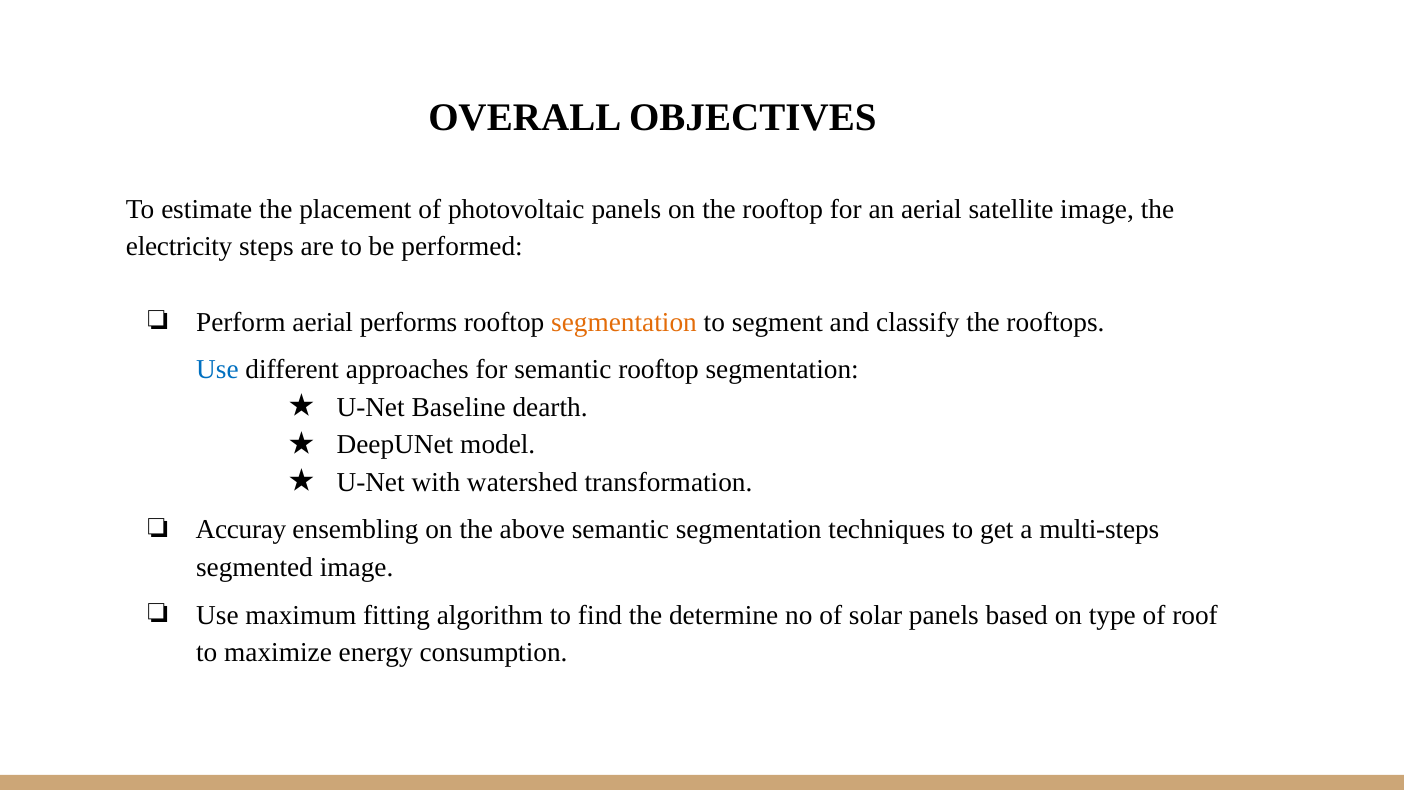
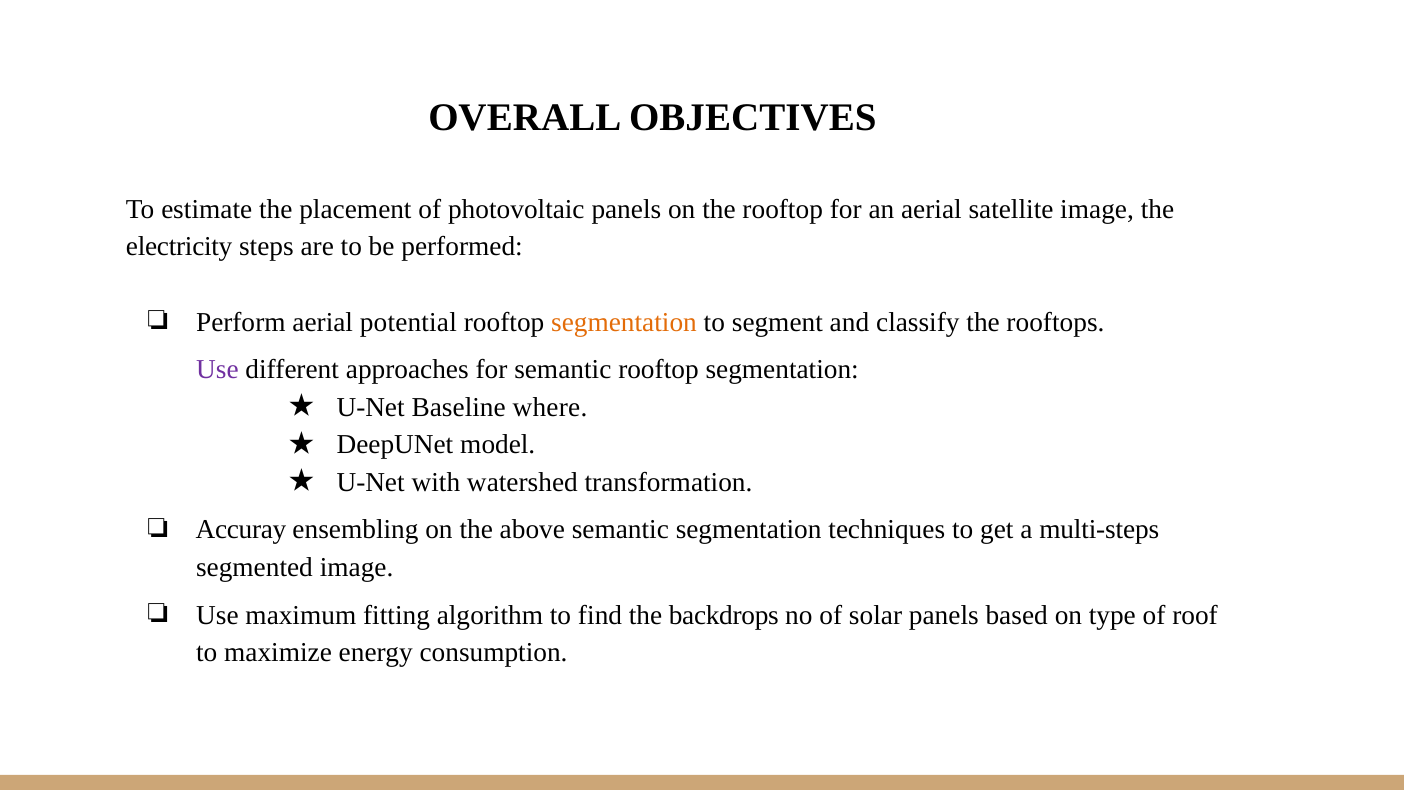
performs: performs -> potential (408, 322)
Use colour: blue -> purple (217, 370)
dearth: dearth -> where (550, 407)
determine: determine -> backdrops (724, 615)
